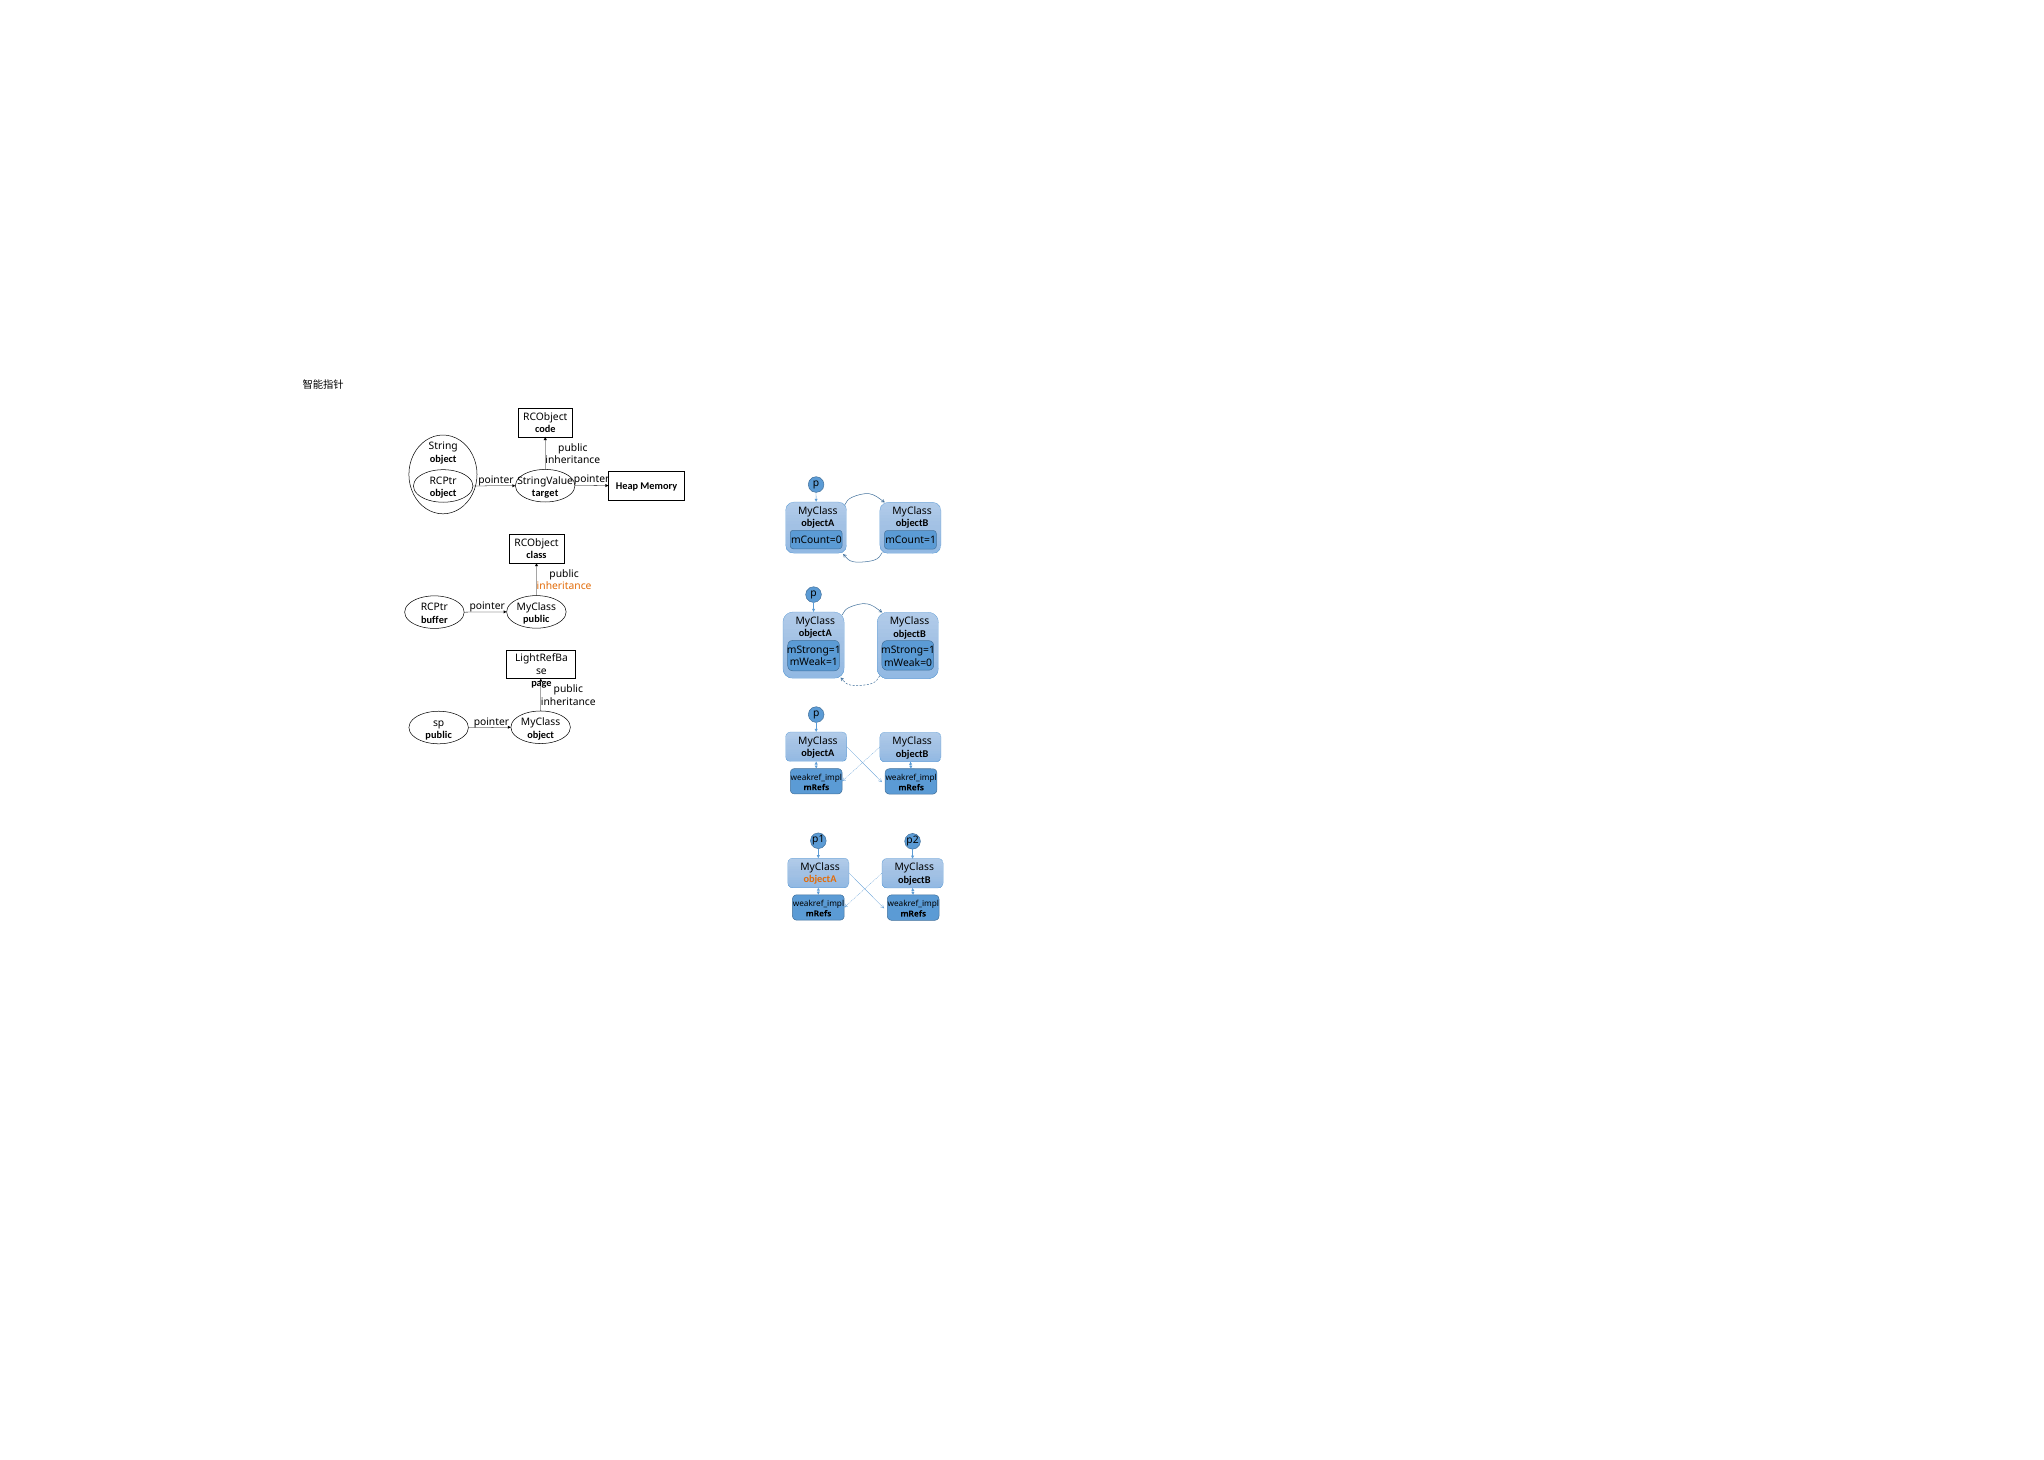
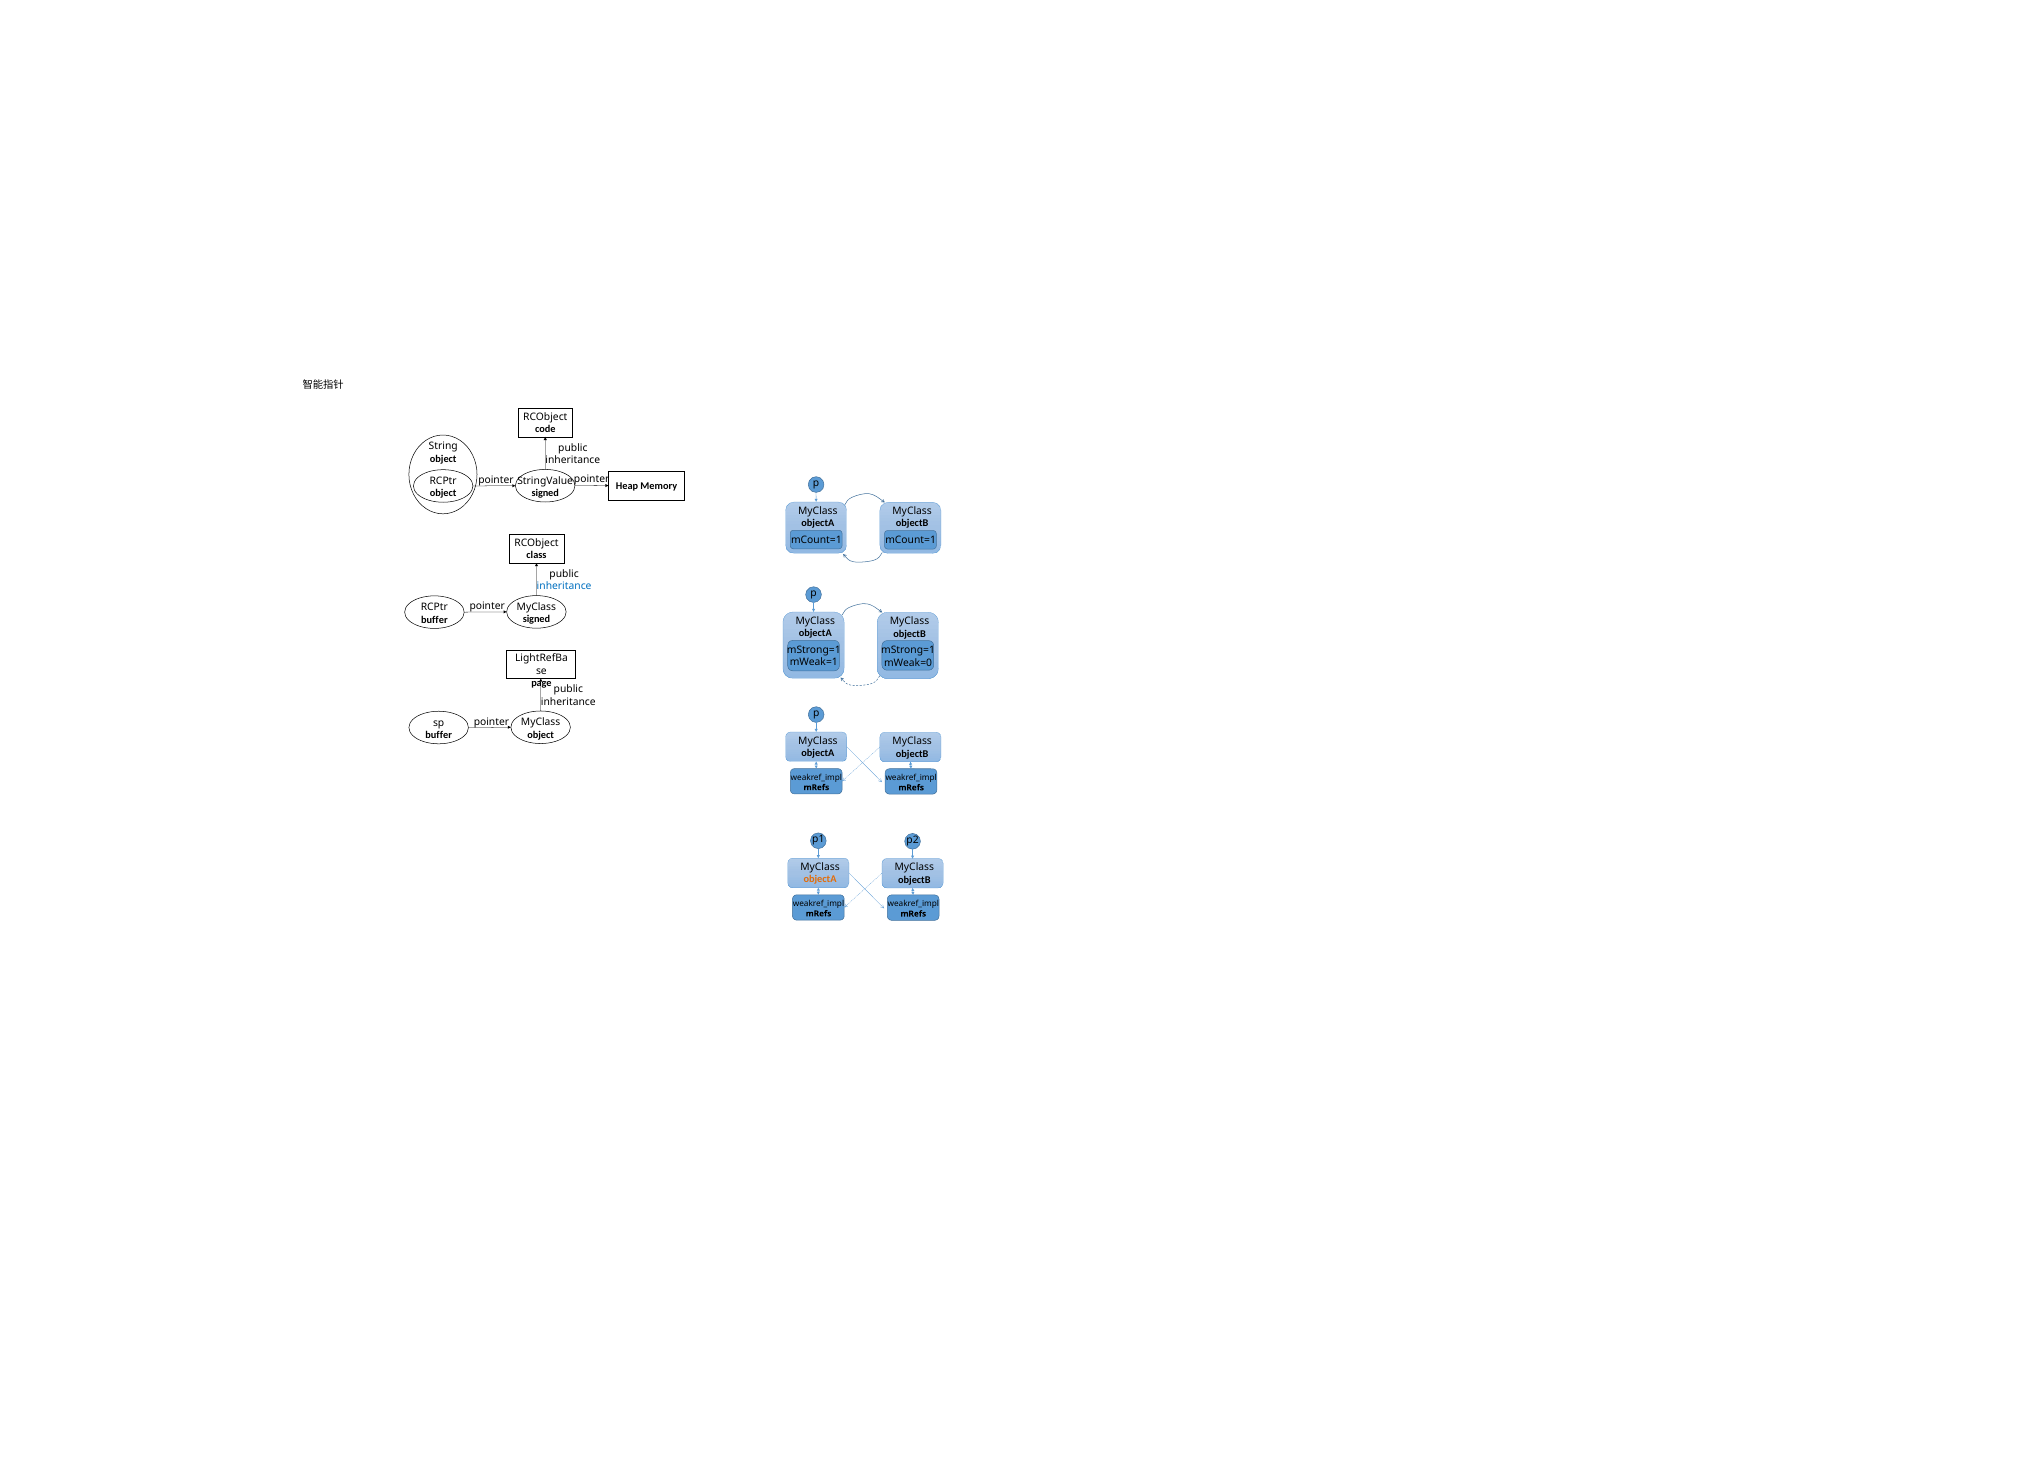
target: target -> signed (545, 493)
mCount=0: mCount=0 -> mCount=1 (816, 540)
inheritance colour: orange -> blue (564, 586)
public: public -> signed (536, 619)
public: public -> buffer (439, 735)
